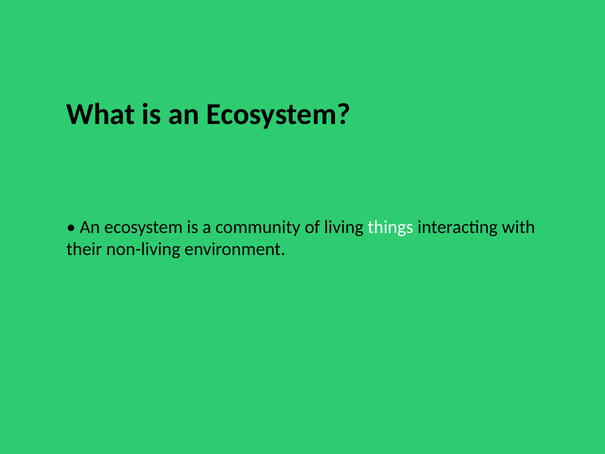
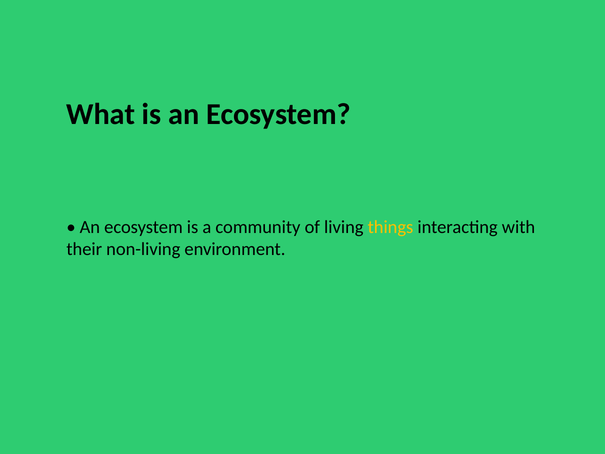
things colour: white -> yellow (391, 227)
